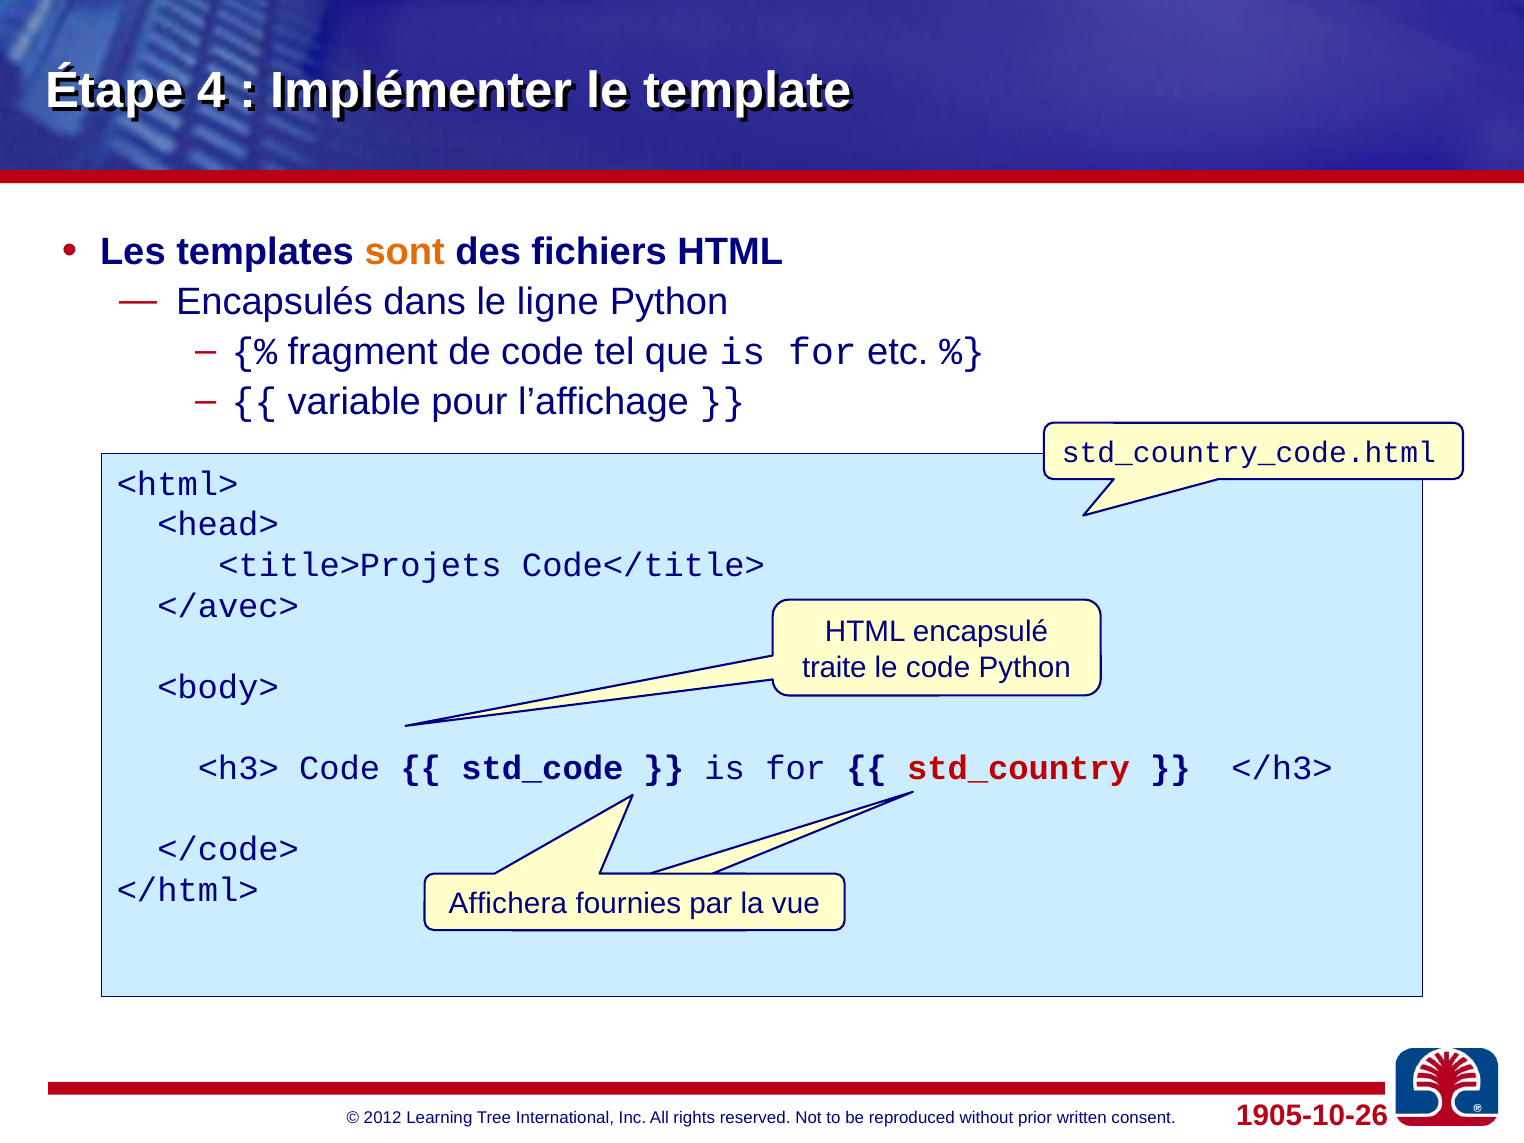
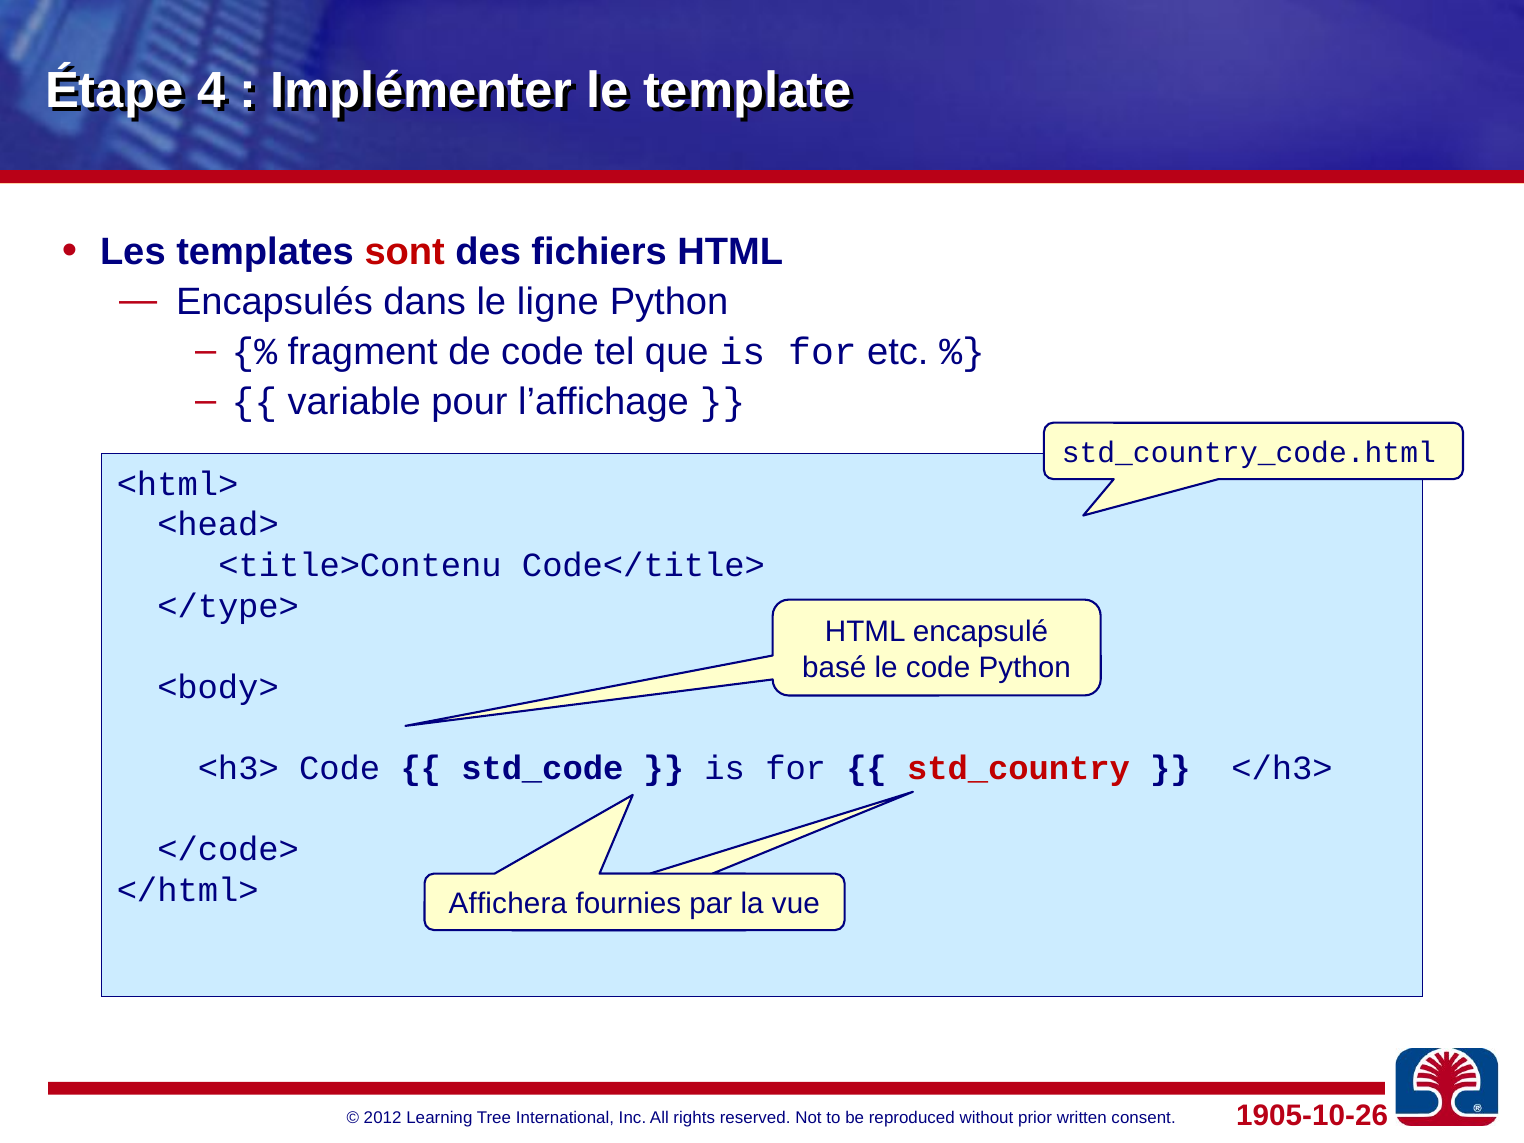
sont colour: orange -> red (405, 252)
<title>Projets: <title>Projets -> <title>Contenu (360, 565)
</avec>: </avec> -> </type> (228, 606)
traite: traite -> basé (834, 667)
